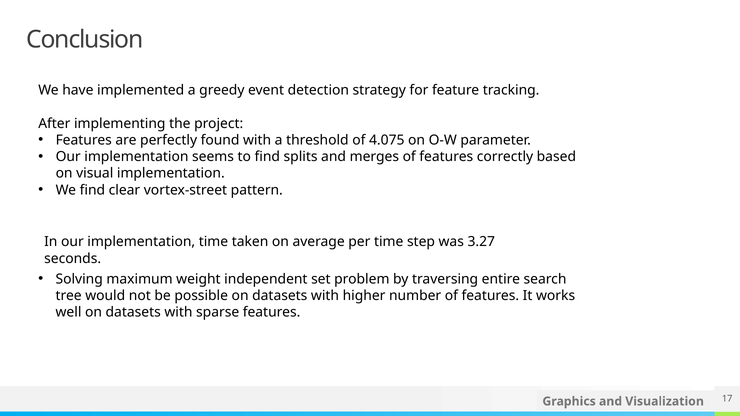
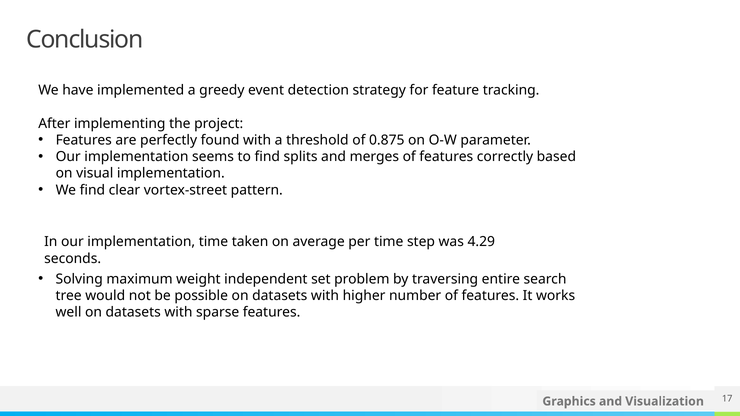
4.075: 4.075 -> 0.875 (387, 140)
3.27: 3.27 -> 4.29 (481, 242)
